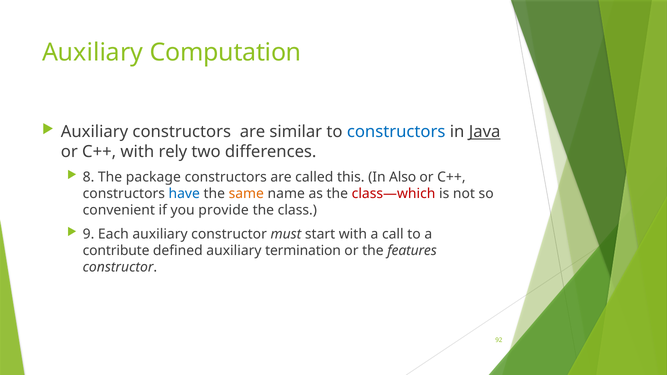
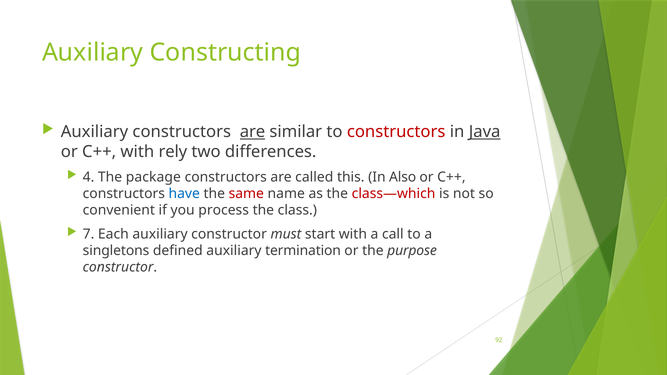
Computation: Computation -> Constructing (225, 53)
are underline: none -> present (252, 132)
constructors colour: blue -> red (396, 132)
8: 8 -> 4 (89, 177)
same colour: orange -> red (246, 194)
provide: provide -> process (224, 210)
9: 9 -> 7 (89, 234)
contribute: contribute -> singletons (116, 251)
features: features -> purpose (412, 251)
